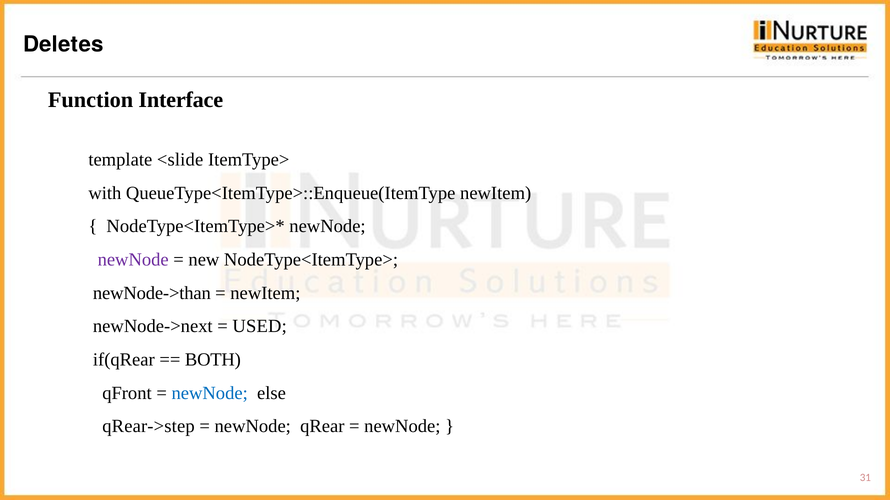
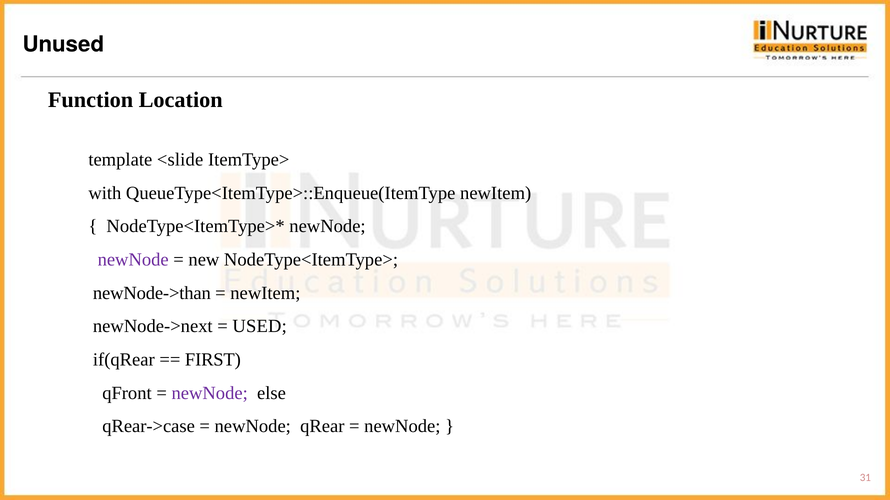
Deletes: Deletes -> Unused (63, 45)
Interface: Interface -> Location (181, 100)
BOTH: BOTH -> FIRST (213, 360)
newNode colour: blue -> purple (210, 393)
qRear->step: qRear->step -> qRear->case (149, 427)
